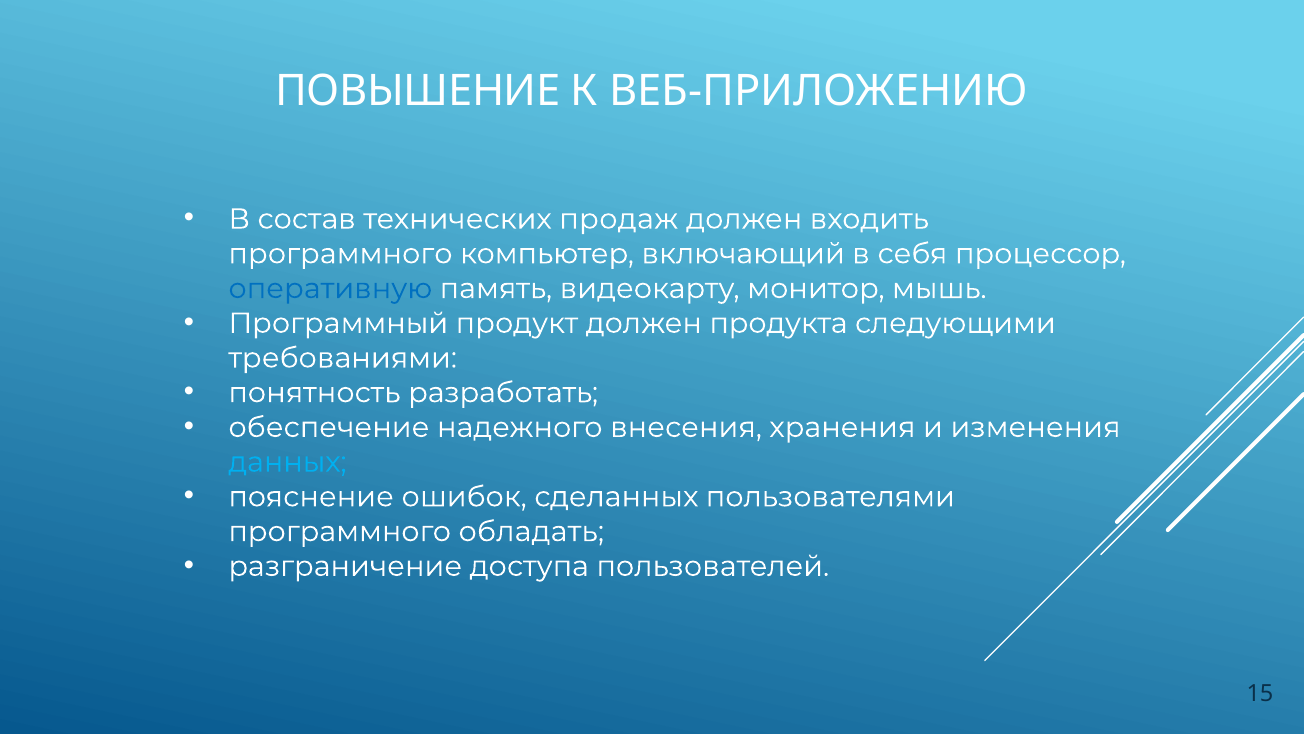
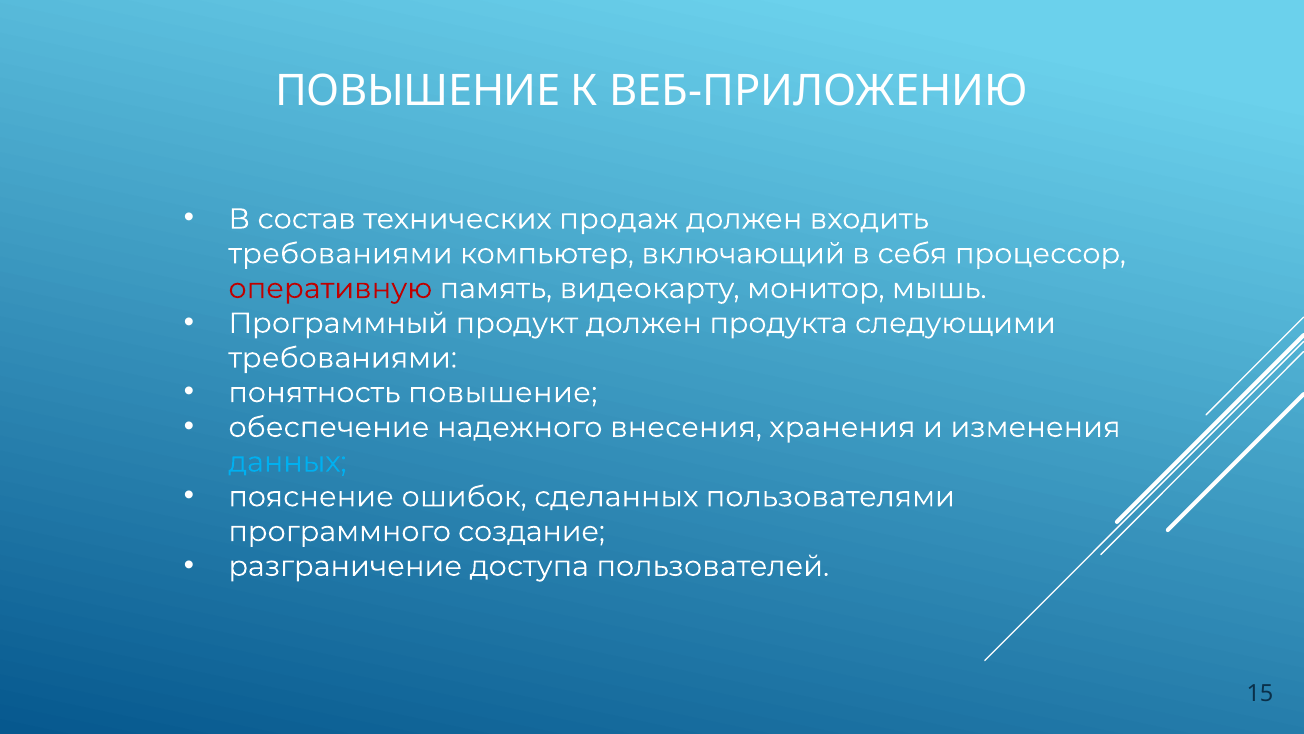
программного: программного -> требованиями (340, 254)
оперативную colour: blue -> red (330, 288)
понятность разработать: разработать -> повышение (503, 392)
обладать: обладать -> создание (531, 531)
